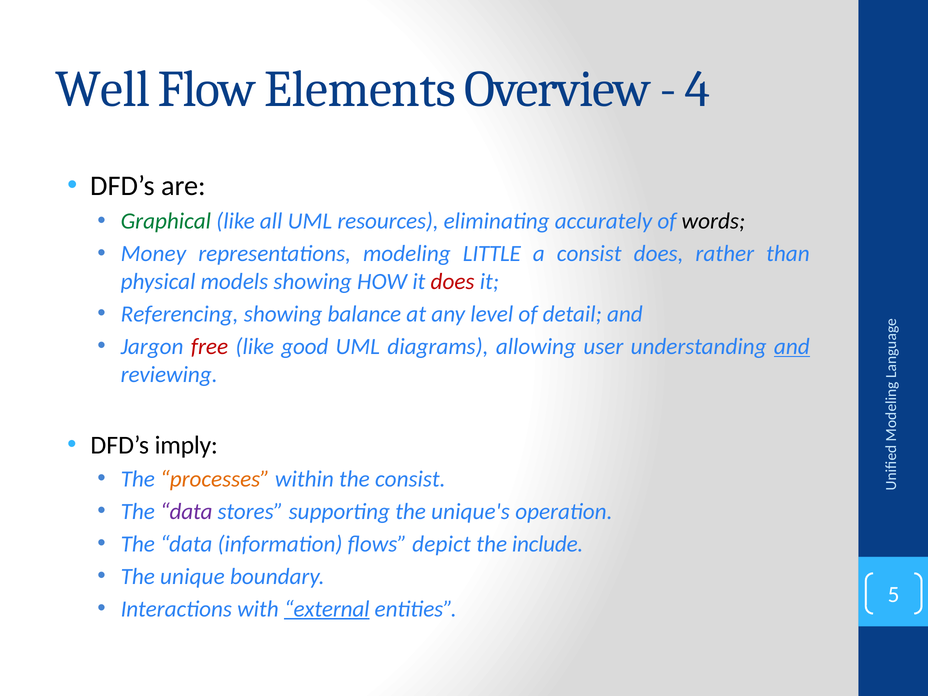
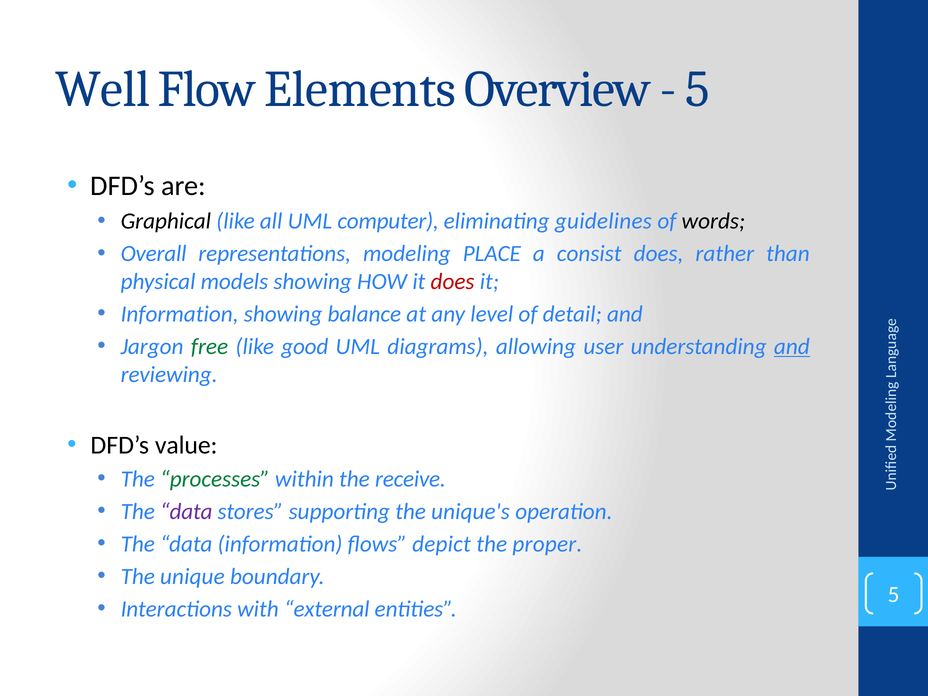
4: 4 -> 5 (697, 89)
Graphical colour: green -> black (166, 221)
resources: resources -> computer (388, 221)
accurately: accurately -> guidelines (603, 221)
Money: Money -> Overall (154, 254)
LITTLE: LITTLE -> PLACE (492, 254)
Referencing: Referencing -> Information (180, 314)
free colour: red -> green (210, 347)
imply: imply -> value (186, 445)
processes colour: orange -> green (215, 479)
the consist: consist -> receive (410, 479)
include: include -> proper (547, 544)
external underline: present -> none (327, 609)
